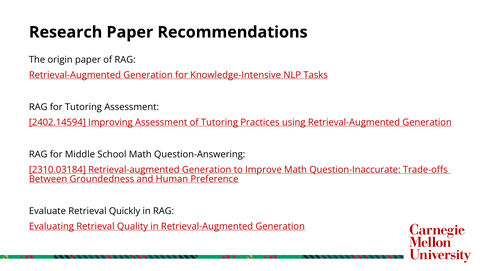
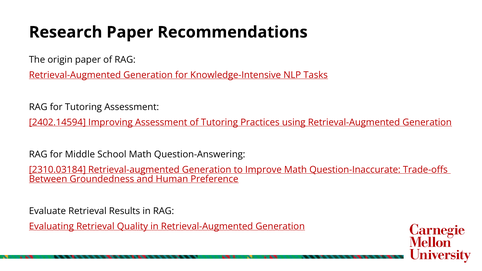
Quickly: Quickly -> Results (125, 211)
